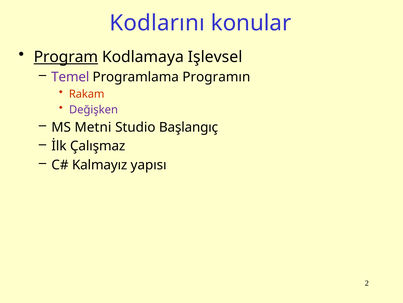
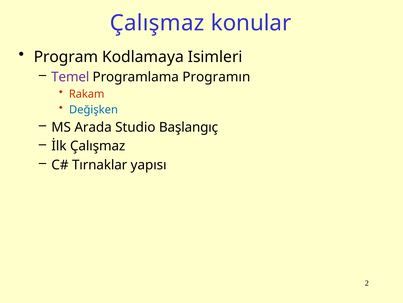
Kodlarını: Kodlarını -> Çalışmaz (157, 23)
Program underline: present -> none (66, 57)
Işlevsel: Işlevsel -> Isimleri (215, 57)
Değişken colour: purple -> blue (93, 109)
Metni: Metni -> Arada (93, 127)
Kalmayız: Kalmayız -> Tırnaklar (100, 165)
